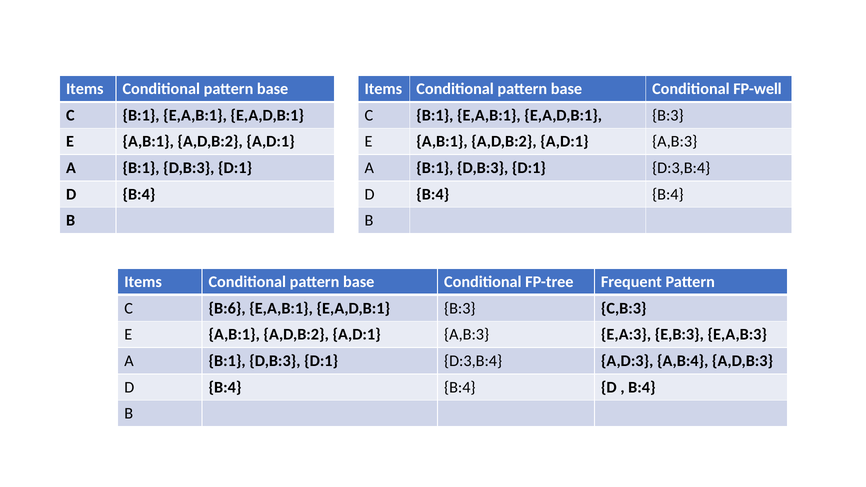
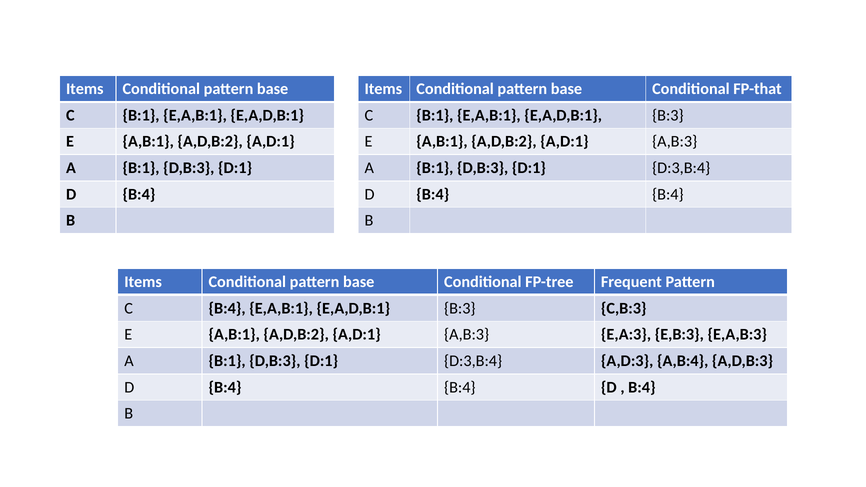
FP-well: FP-well -> FP-that (757, 89)
C B:6: B:6 -> B:4 (227, 308)
